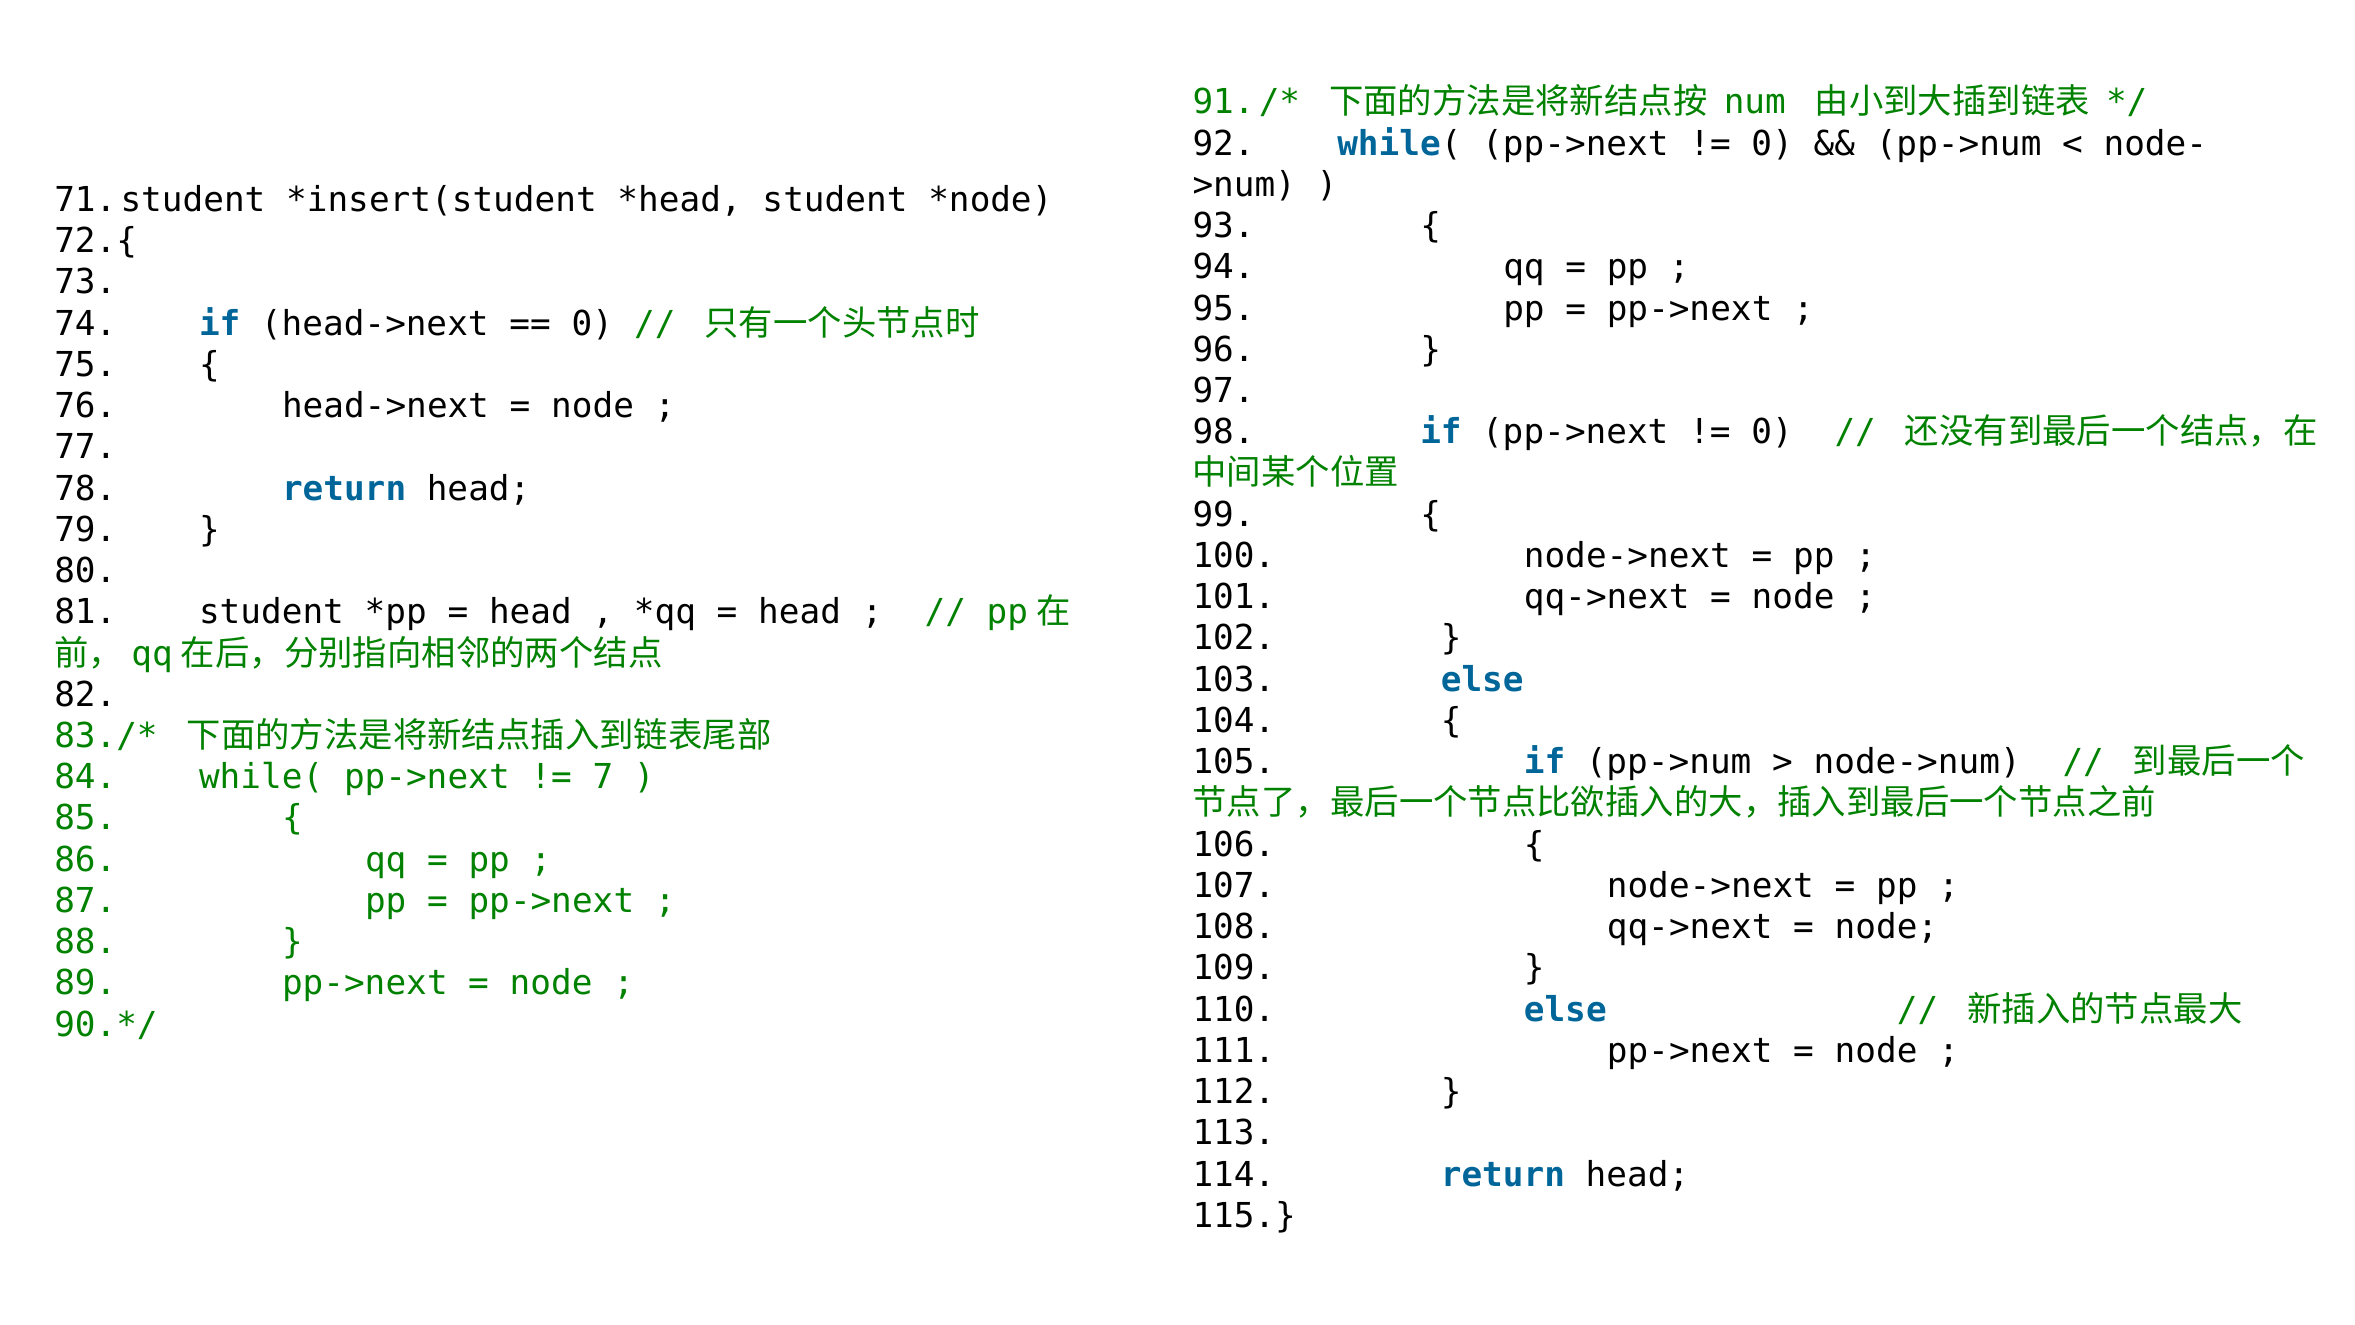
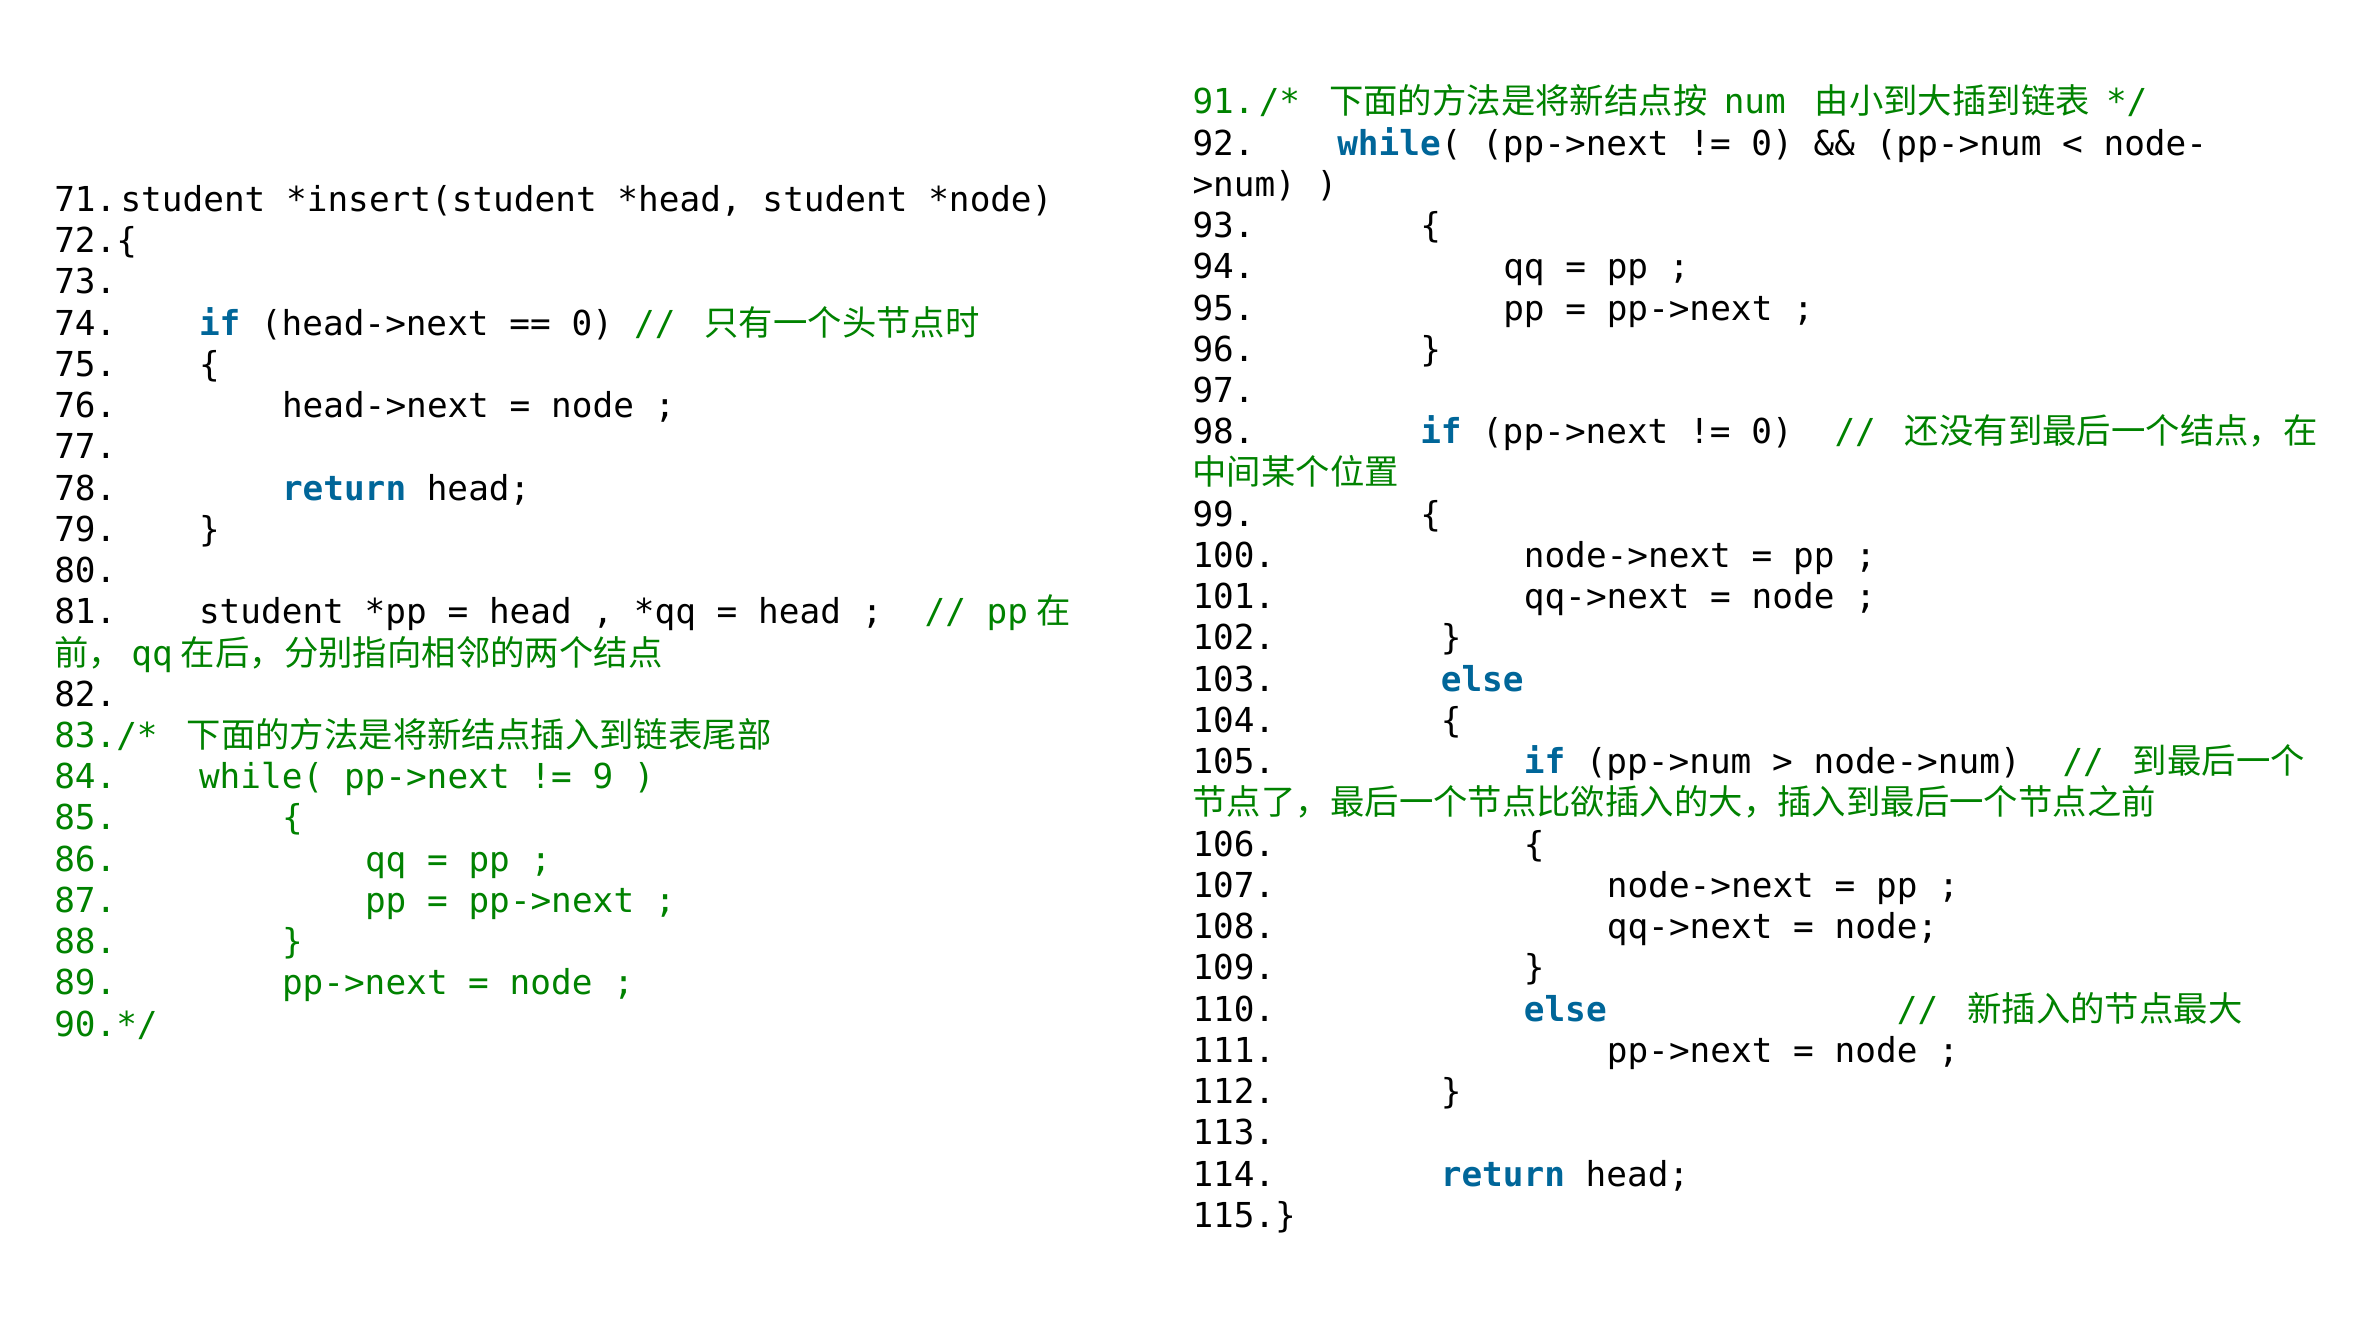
7: 7 -> 9 (603, 777)
